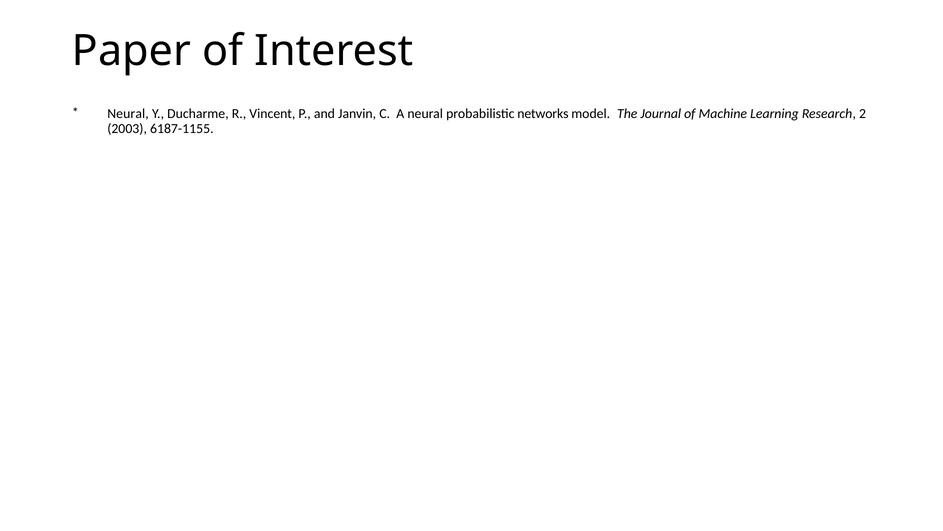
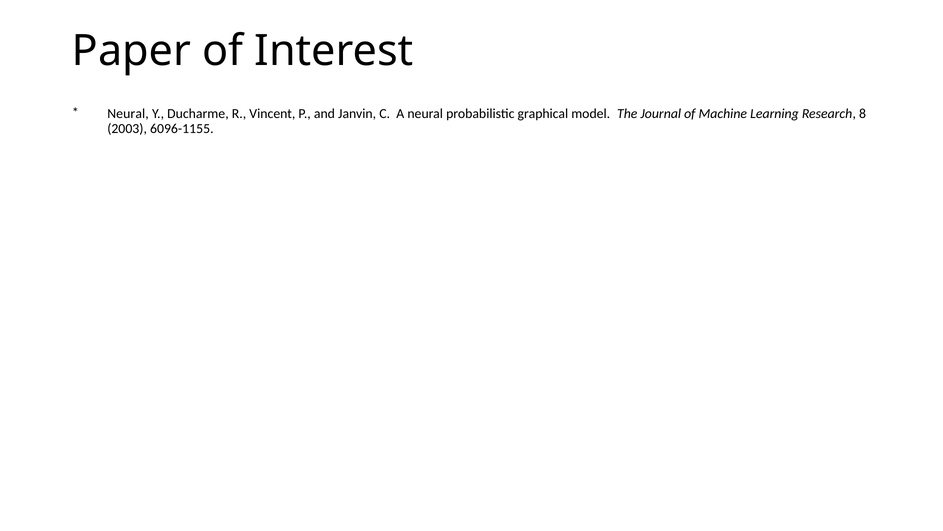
networks: networks -> graphical (543, 113)
2: 2 -> 8 (863, 113)
6187-1155: 6187-1155 -> 6096-1155 (182, 128)
